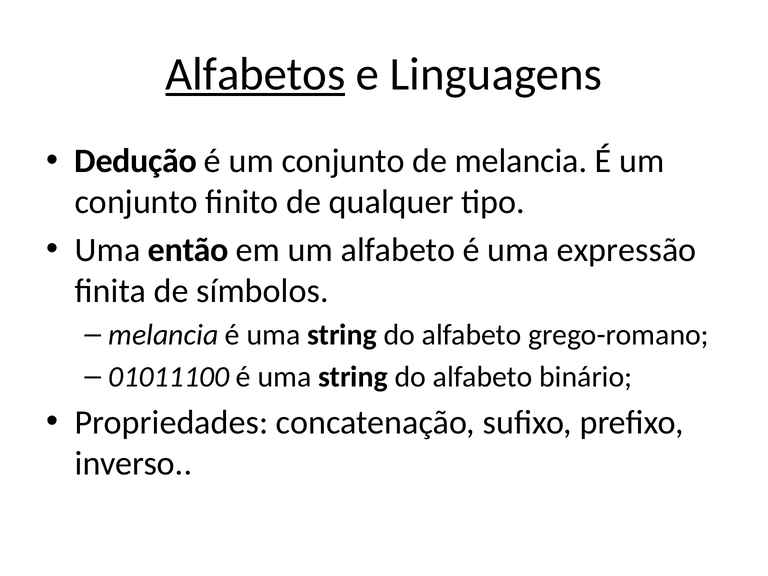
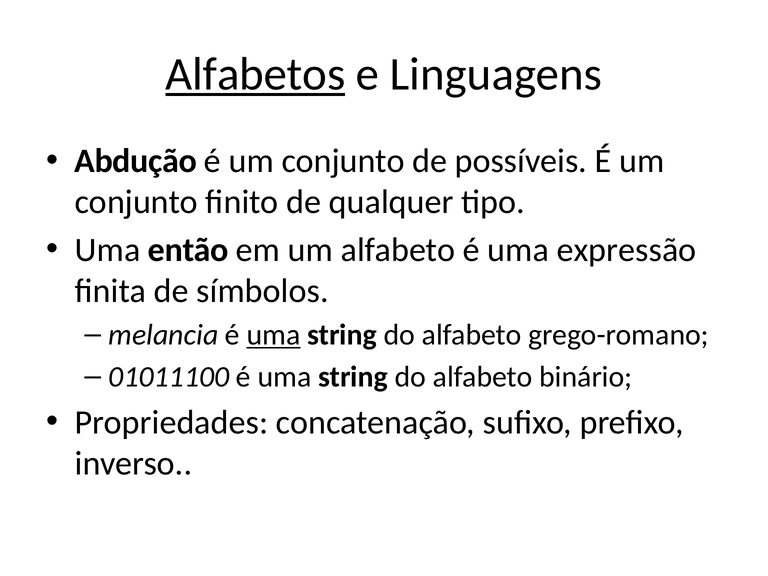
Dedução: Dedução -> Abdução (136, 161)
de melancia: melancia -> possíveis (521, 161)
uma underline: none -> present (273, 335)
